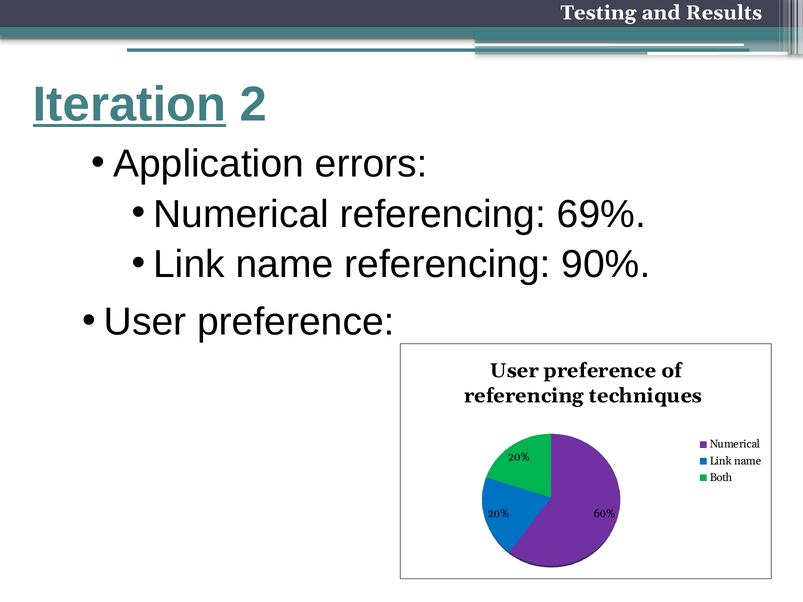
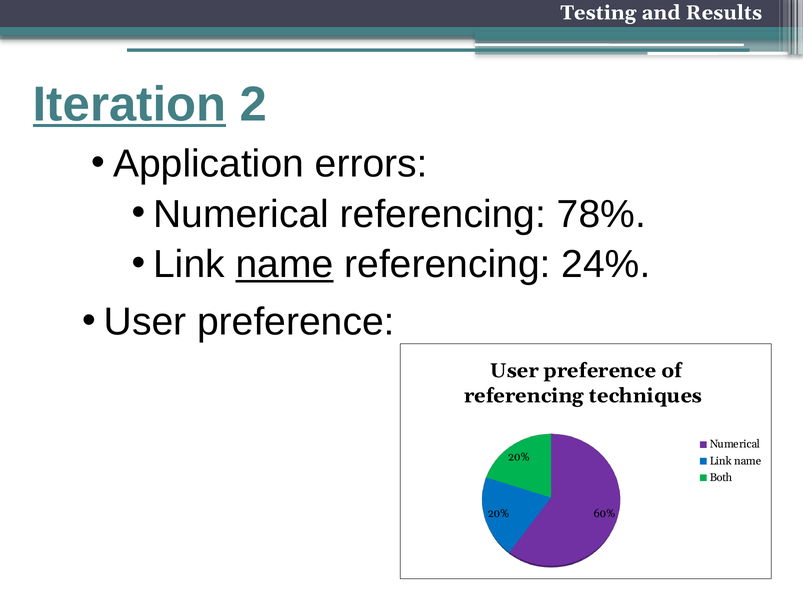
69%: 69% -> 78% (601, 214)
name underline: none -> present (285, 264)
90%: 90% -> 24% (606, 264)
